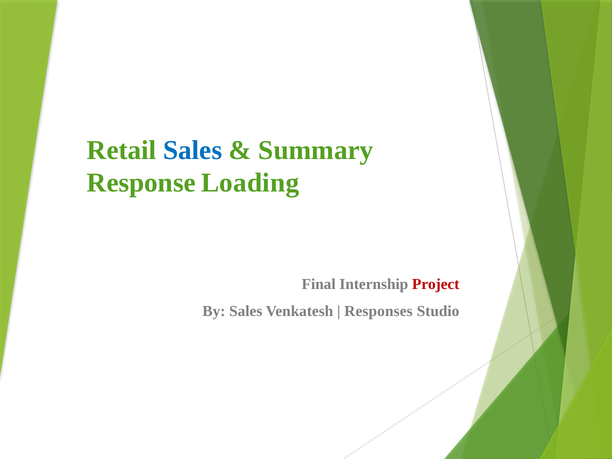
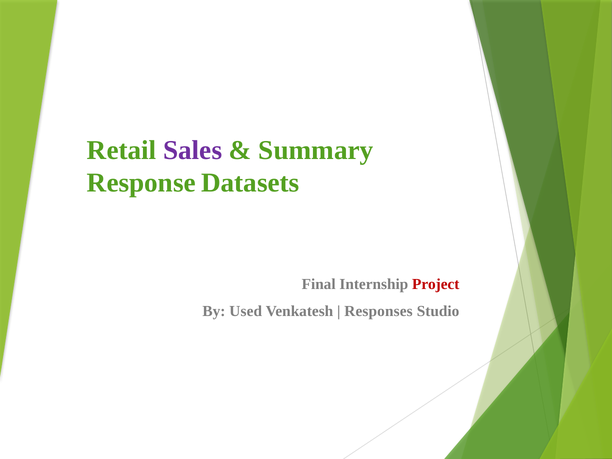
Sales colour: blue -> purple (193, 150)
Loading: Loading -> Datasets (250, 183)
By Sales: Sales -> Used (246, 311)
